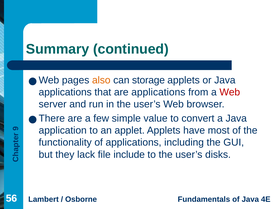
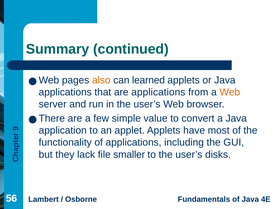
storage: storage -> learned (148, 80)
Web colour: red -> orange (230, 92)
include: include -> smaller (129, 154)
